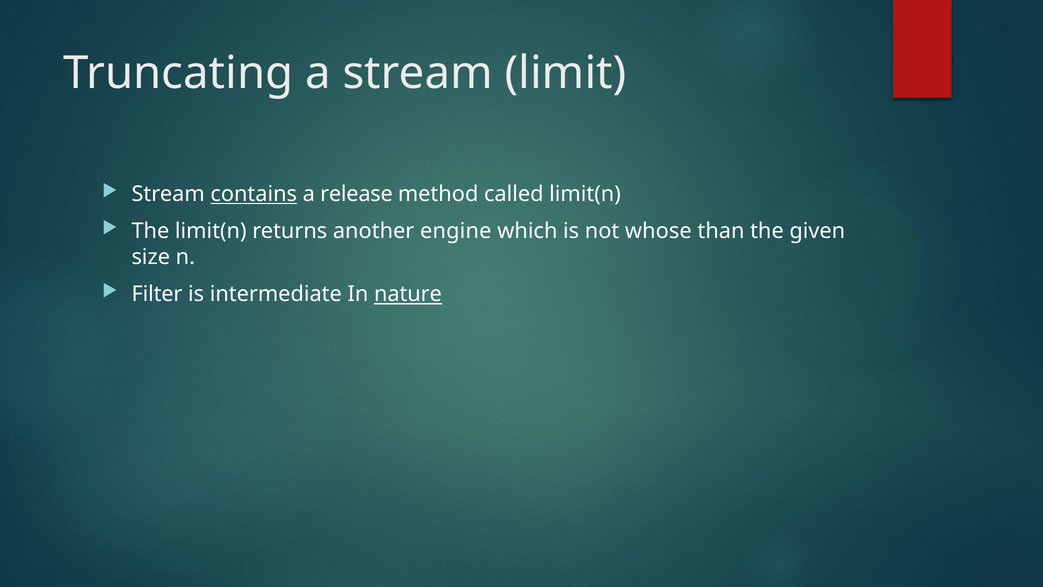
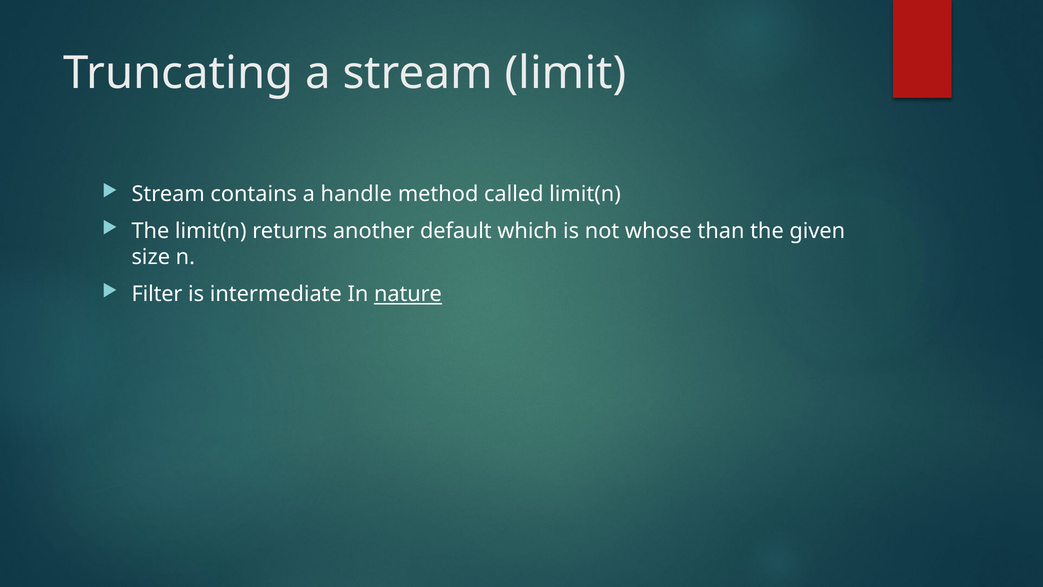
contains underline: present -> none (254, 194)
release: release -> handle (356, 194)
engine: engine -> default (456, 231)
